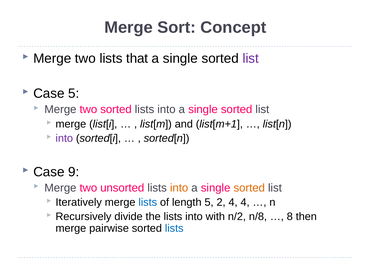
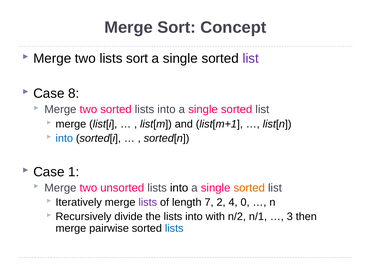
lists that: that -> sort (137, 58)
Case 5: 5 -> 8 (74, 94)
into colour: purple -> blue (64, 138)
9: 9 -> 1 (74, 172)
into colour: orange -> black (179, 188)
lists colour: blue -> purple (148, 202)
length 5: 5 -> 7 (209, 202)
4 4: 4 -> 0 (245, 202)
n/8: n/8 -> n/1 (258, 217)
8: 8 -> 3 (290, 217)
